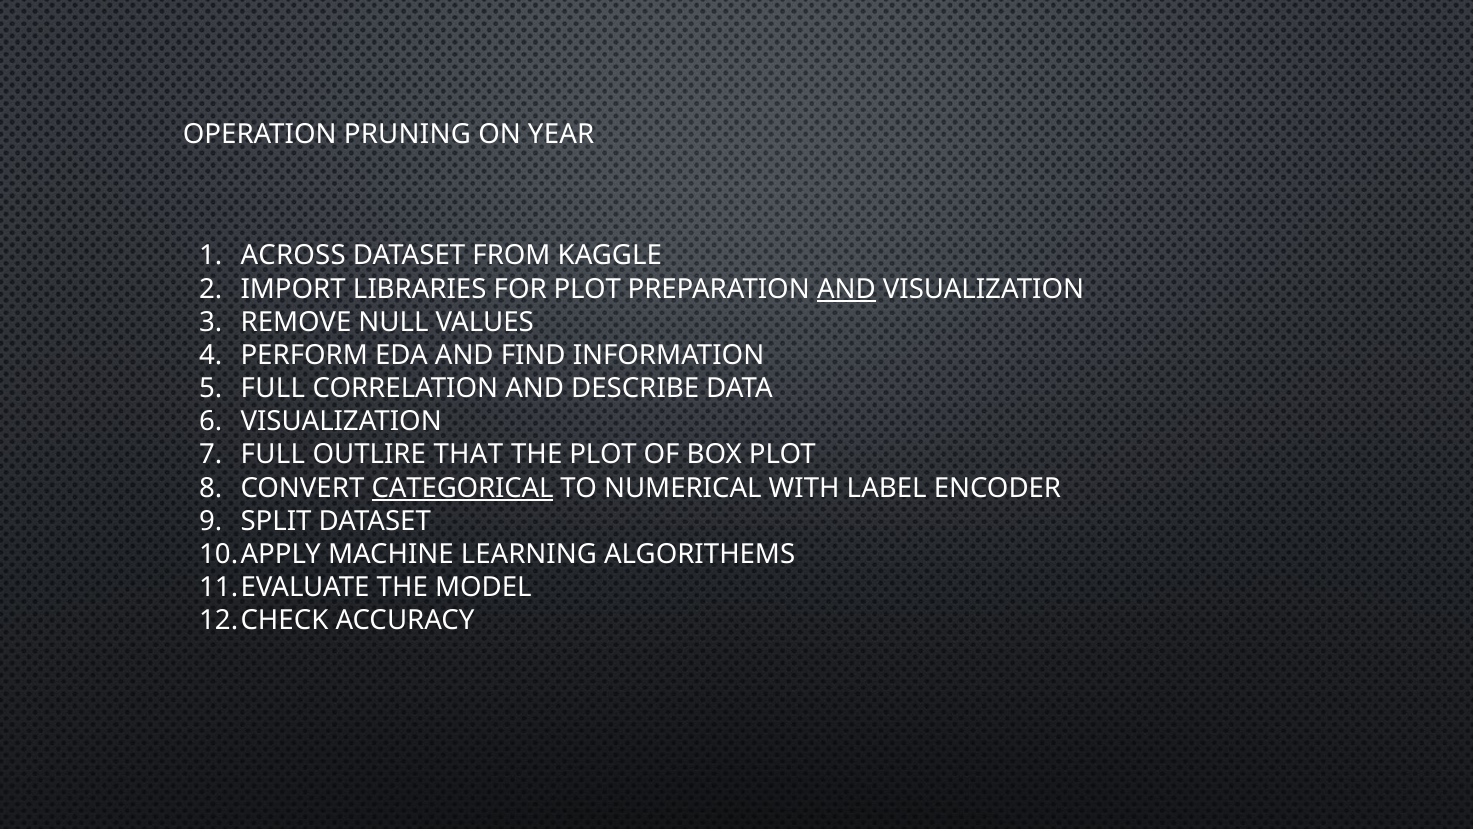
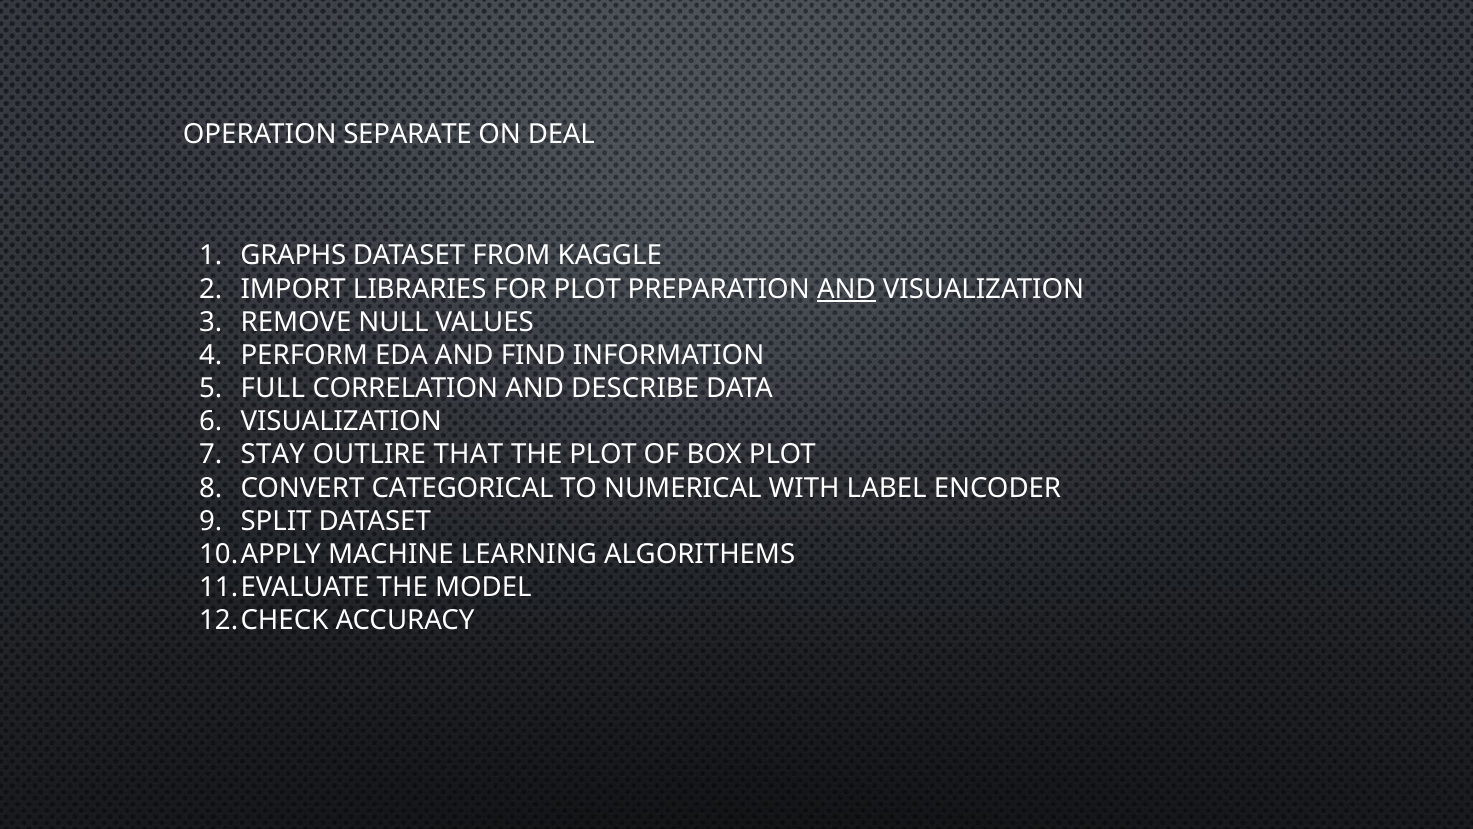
PRUNING: PRUNING -> SEPARATE (408, 134)
YEAR: YEAR -> DEAL (561, 134)
ACROSS: ACROSS -> GRAPHS (293, 256)
FULL: FULL -> STAY (273, 455)
CATEGORICAL underline: present -> none (463, 488)
